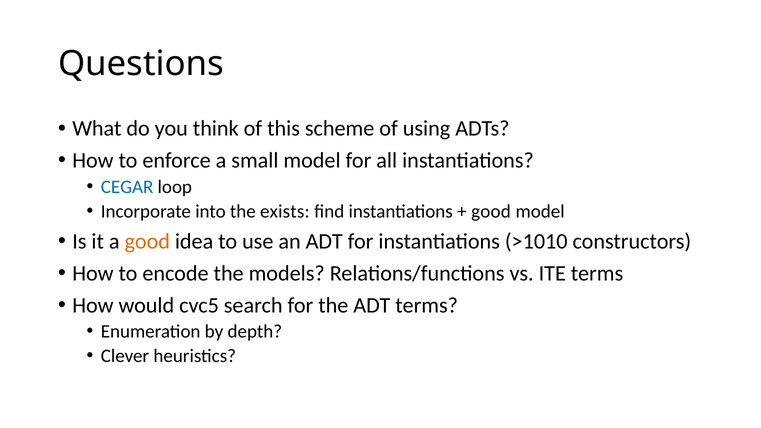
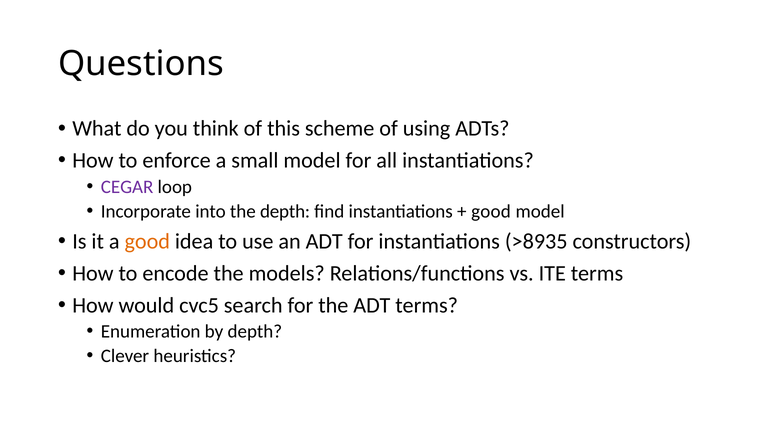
CEGAR colour: blue -> purple (127, 187)
the exists: exists -> depth (285, 211)
>1010: >1010 -> >8935 (536, 241)
